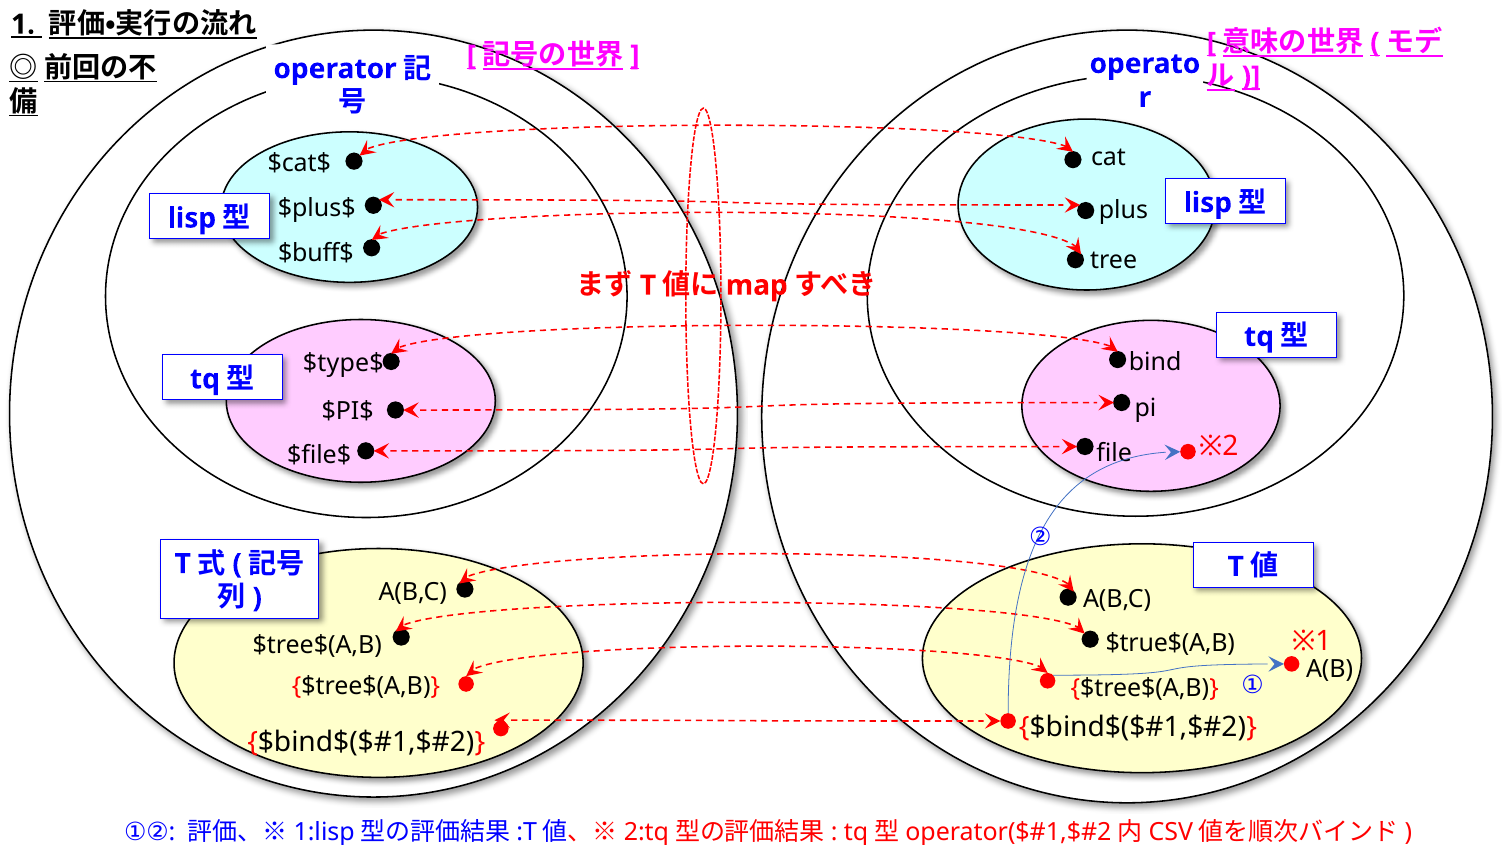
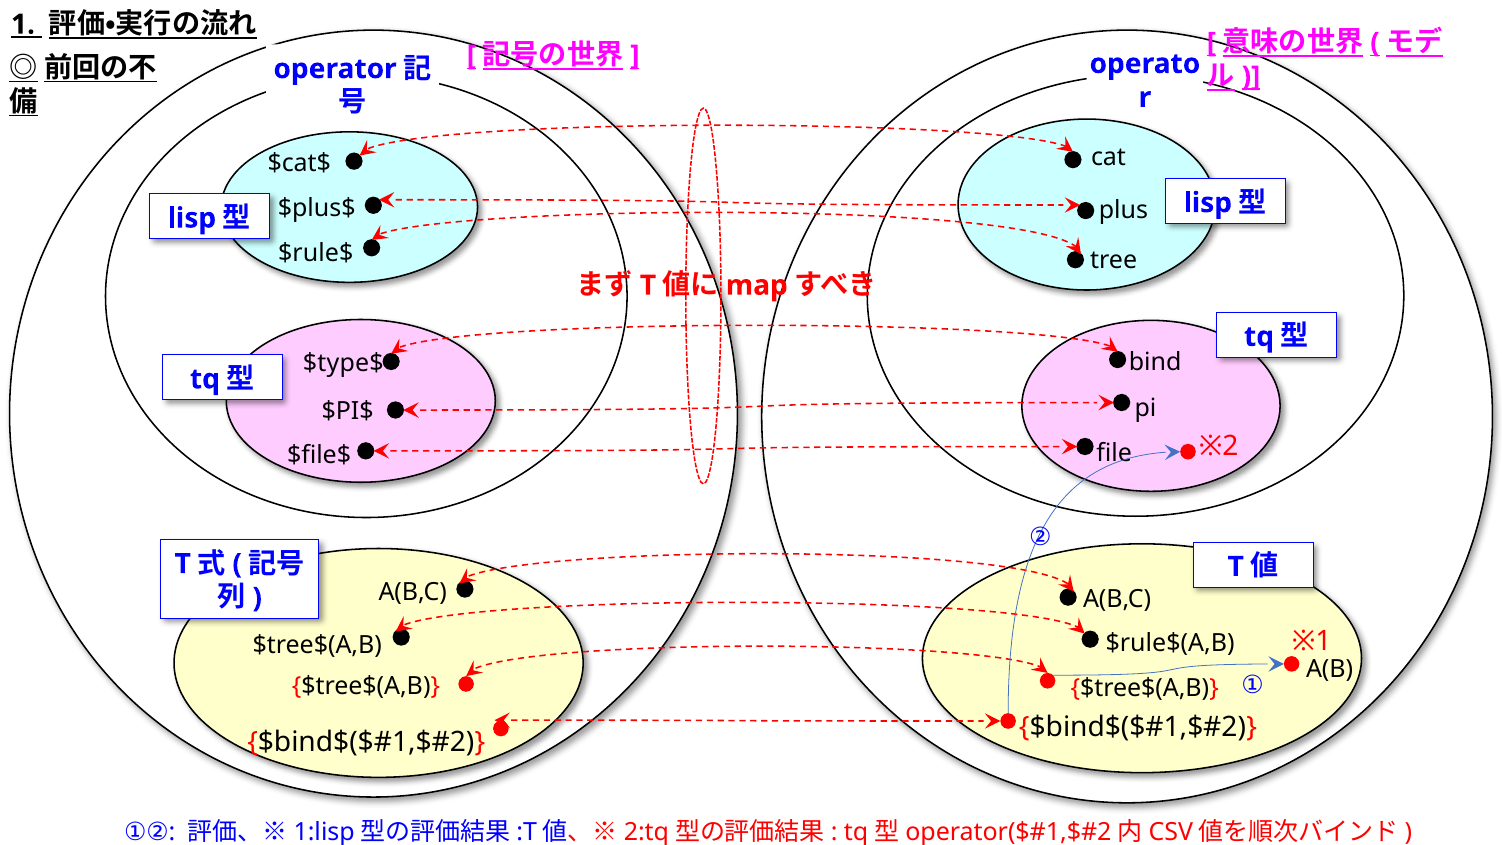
$buff$: $buff$ -> $rule$ (316, 253)
$true$(A,B: $true$(A,B -> $rule$(A,B (1170, 643)
